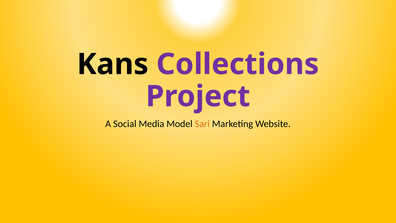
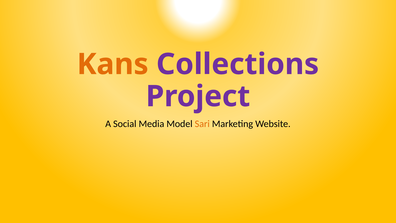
Kans colour: black -> orange (113, 64)
